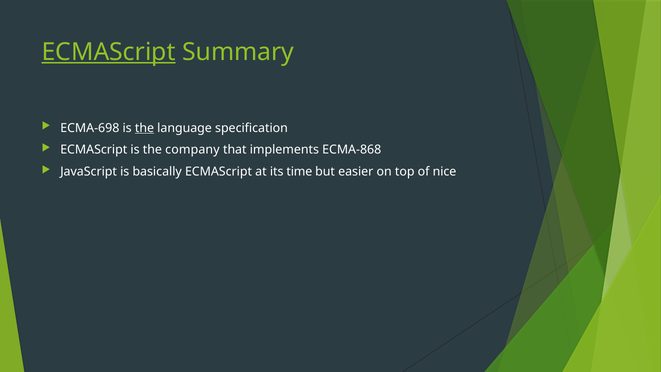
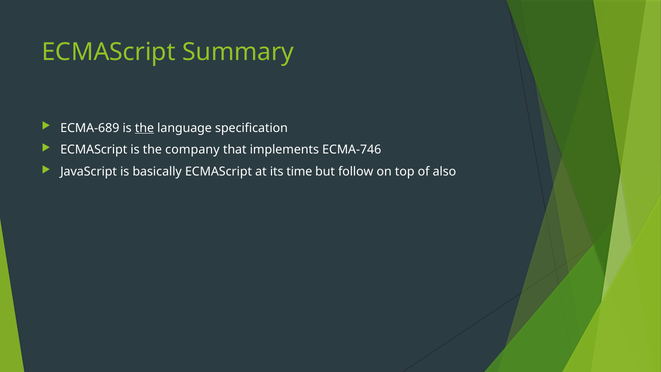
ECMAScript underline: present -> none (109, 52)
ECMA-698: ECMA-698 -> ECMA-689 (90, 128)
ECMA-868: ECMA-868 -> ECMA-746 (352, 150)
easier: easier -> follow (356, 171)
nice: nice -> also (444, 171)
